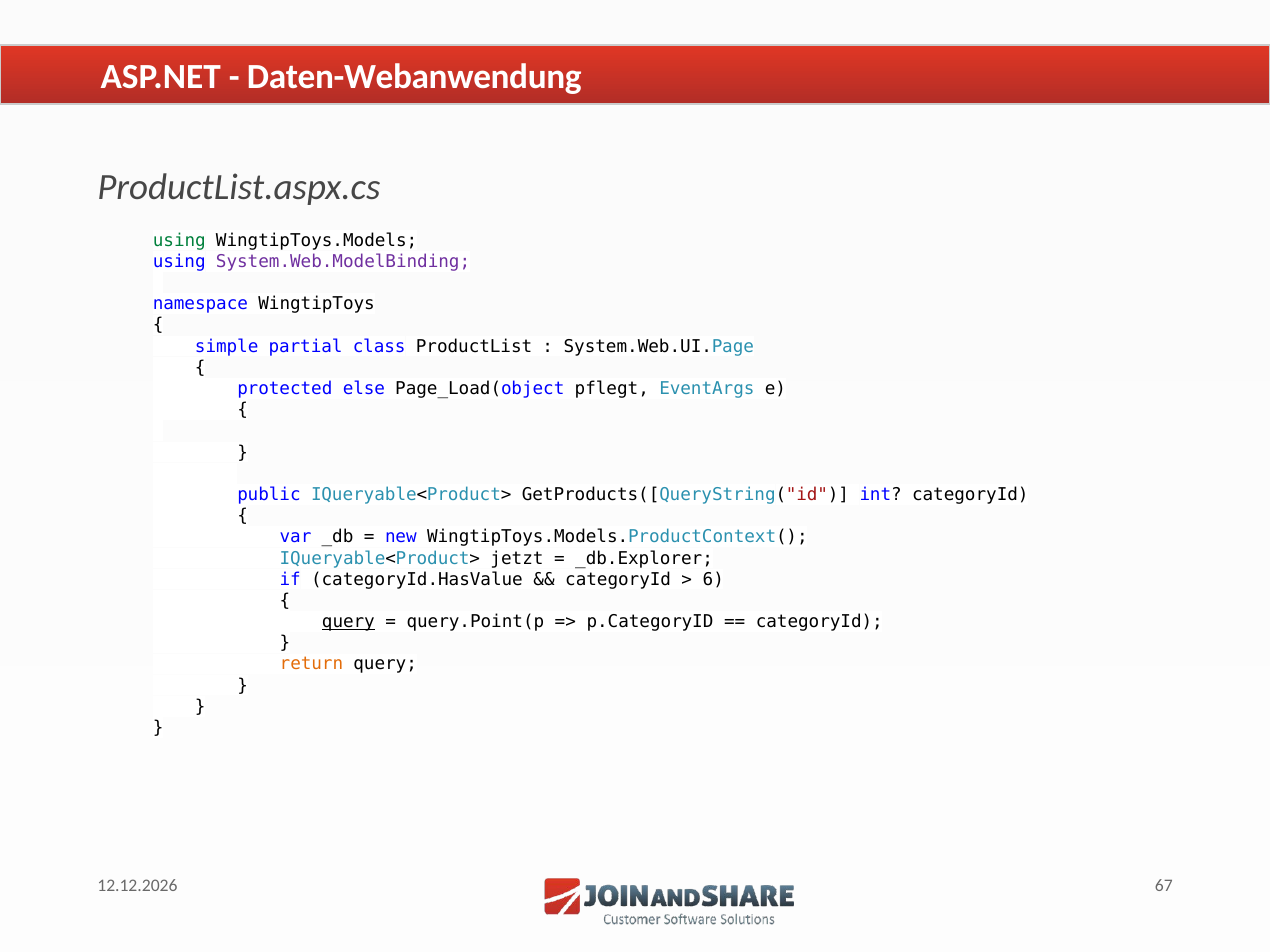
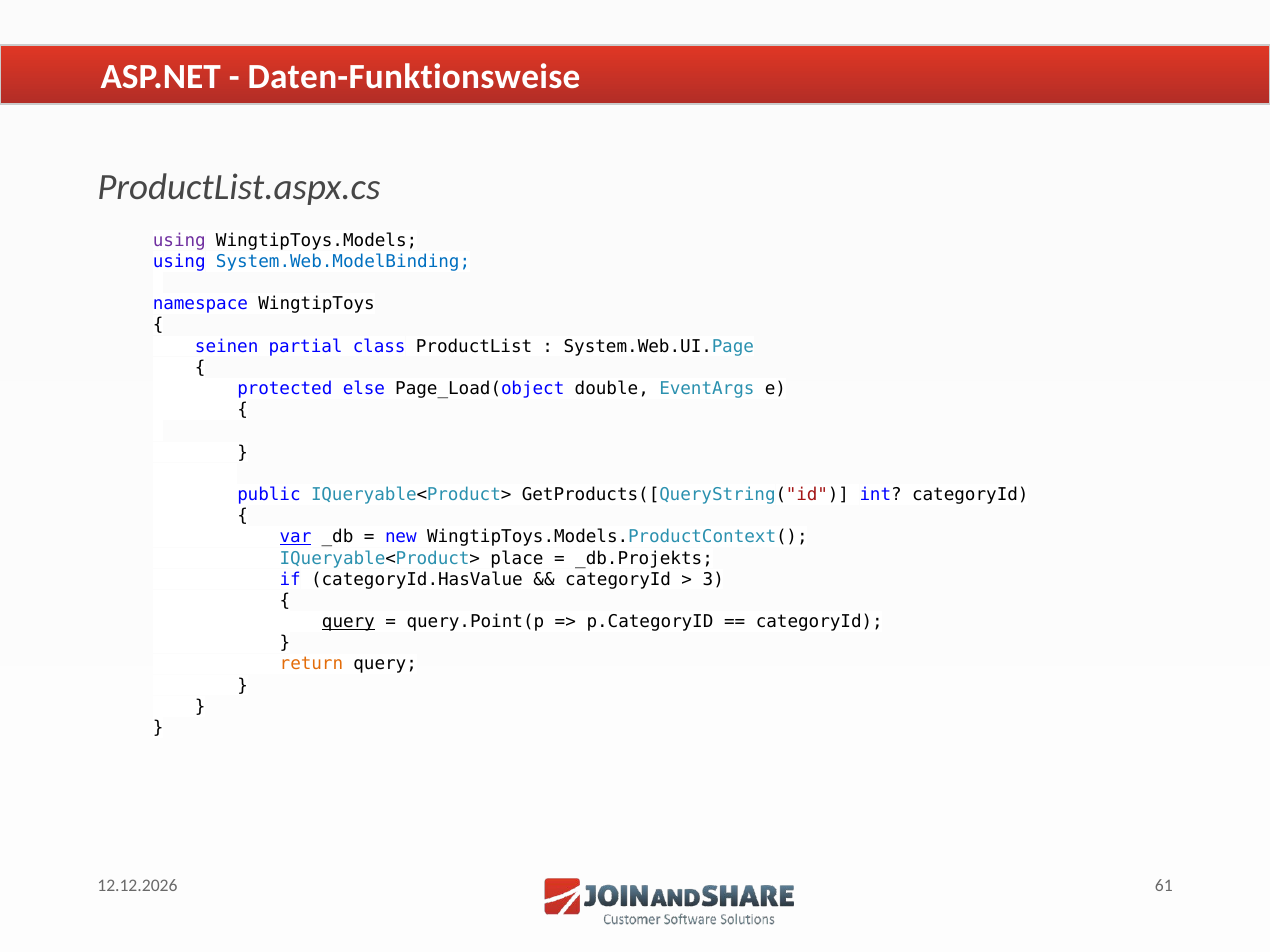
Daten-Webanwendung: Daten-Webanwendung -> Daten-Funktionsweise (414, 77)
using colour: green -> purple (179, 240)
System.Web.ModelBinding colour: purple -> blue (343, 262)
simple: simple -> seinen (227, 346)
pflegt: pflegt -> double (612, 389)
var underline: none -> present (296, 537)
jetzt: jetzt -> place (517, 558)
_db.Explorer: _db.Explorer -> _db.Projekts (644, 558)
6: 6 -> 3 (713, 580)
67: 67 -> 61 (1164, 886)
